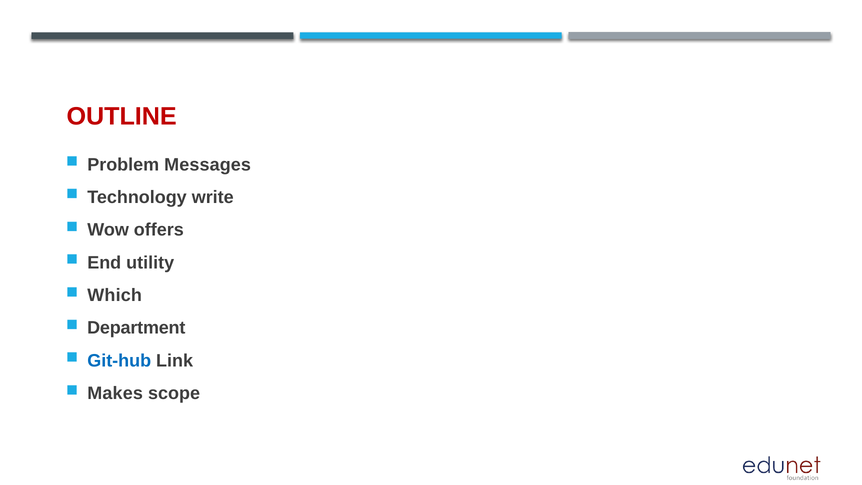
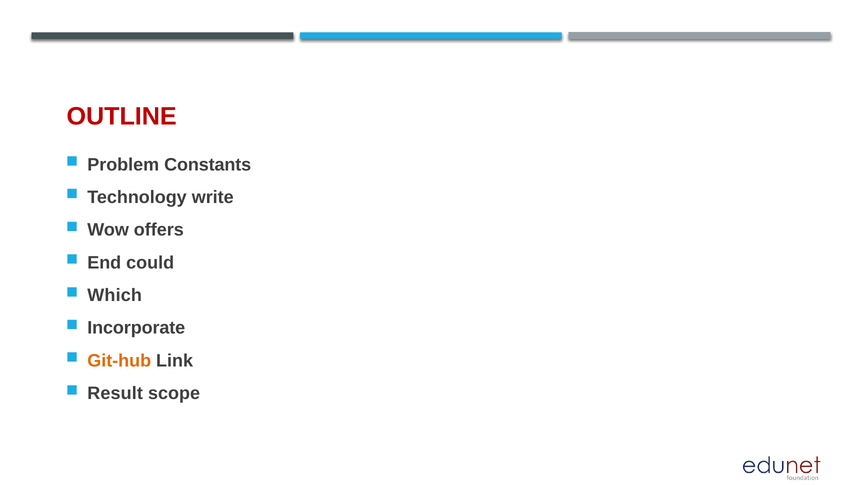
Messages: Messages -> Constants (208, 165)
utility: utility -> could (150, 263)
Department: Department -> Incorporate (136, 328)
Git-hub colour: blue -> orange (119, 361)
Makes: Makes -> Result (115, 393)
